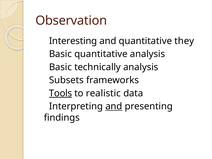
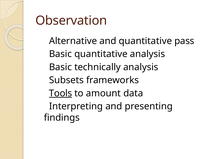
Interesting: Interesting -> Alternative (73, 41)
they: they -> pass (184, 41)
realistic: realistic -> amount (103, 93)
and underline: present -> none (114, 106)
